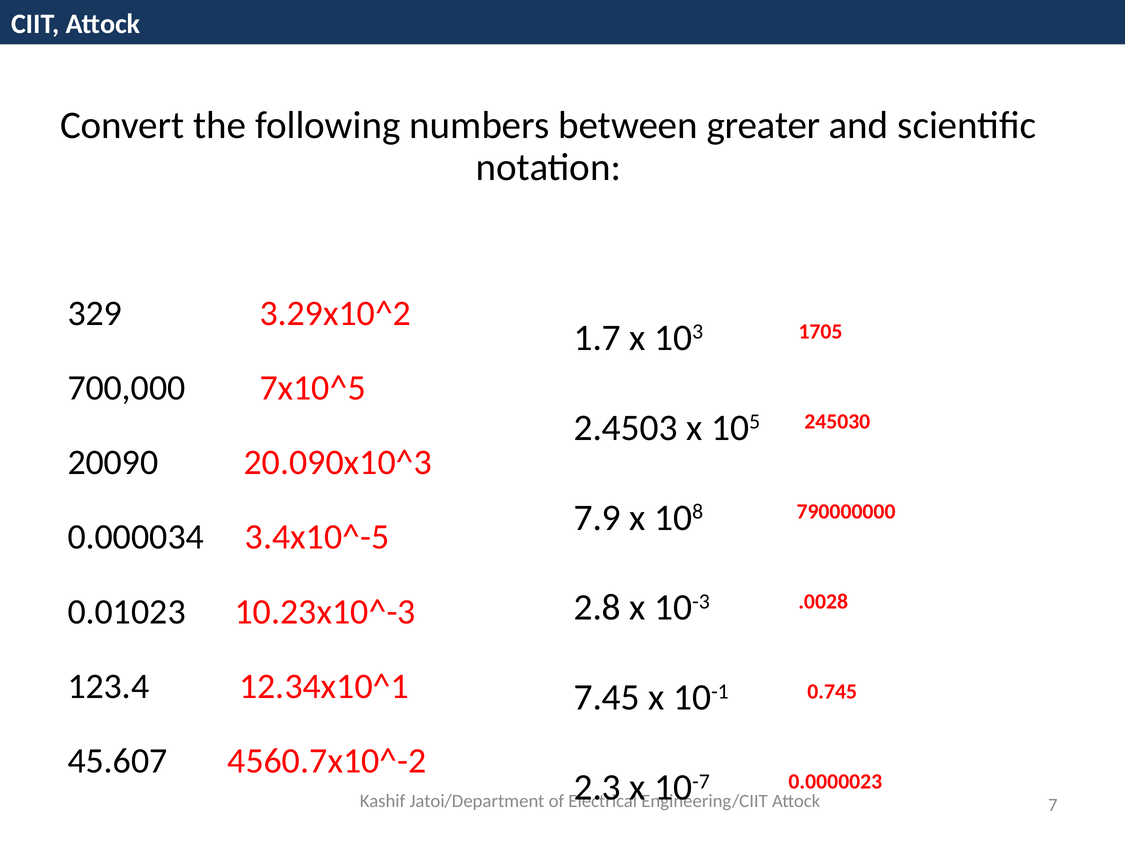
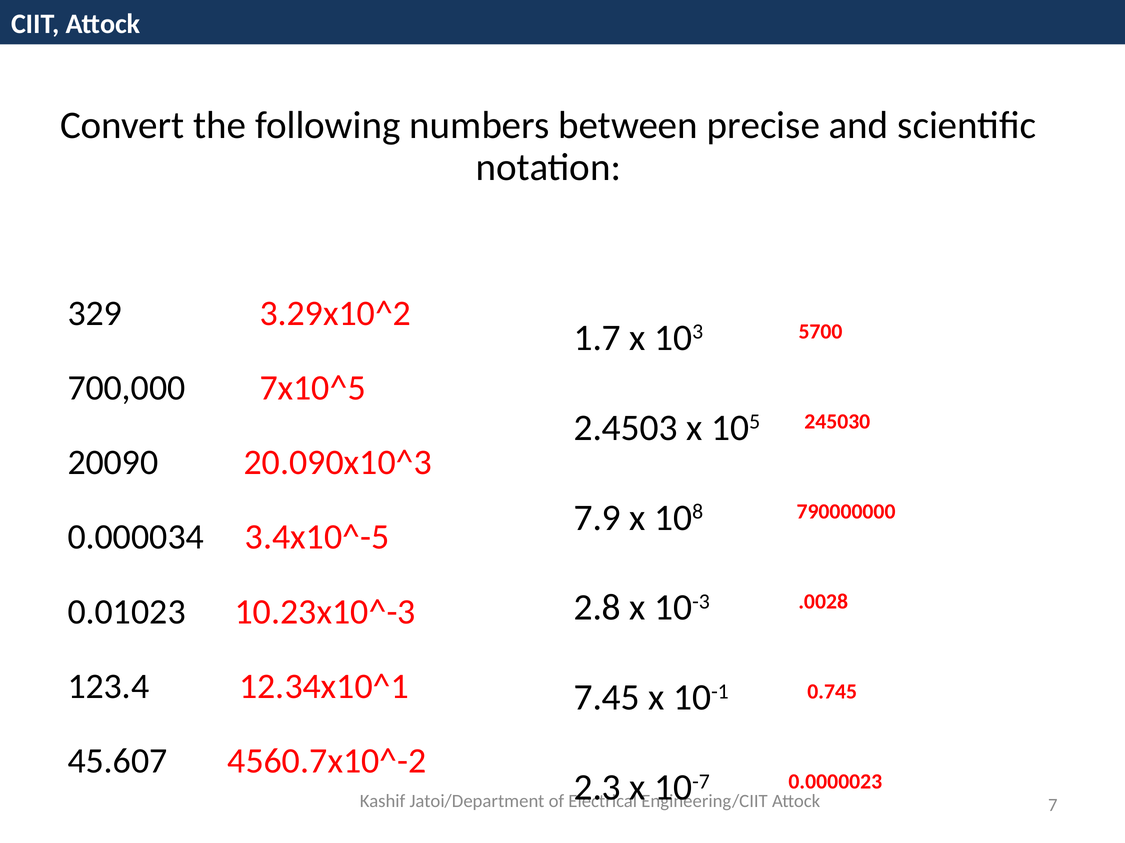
greater: greater -> precise (763, 126)
1705: 1705 -> 5700 (820, 332)
